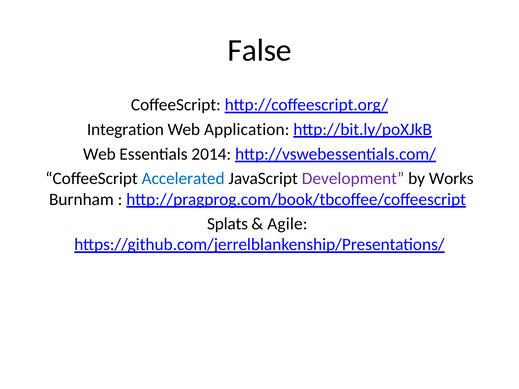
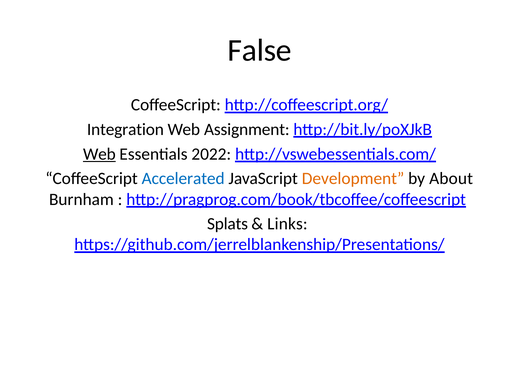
Application: Application -> Assignment (247, 130)
Web underline: none -> present (99, 154)
2014: 2014 -> 2022 (211, 154)
Development colour: purple -> orange (353, 179)
Works: Works -> About (451, 179)
Agile: Agile -> Links (287, 224)
